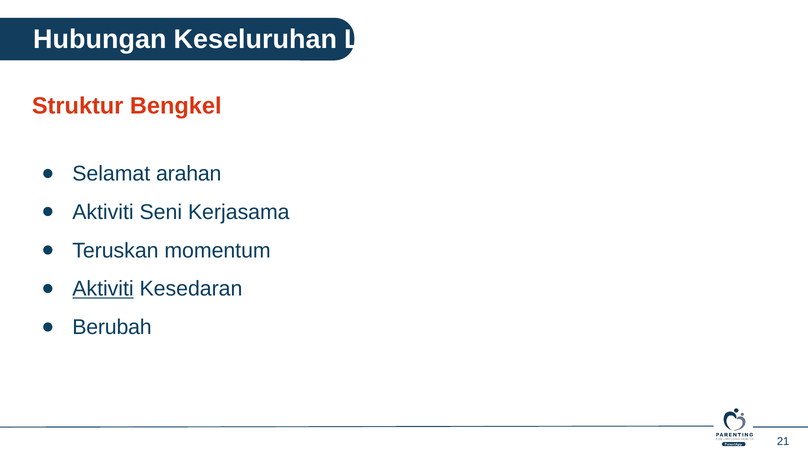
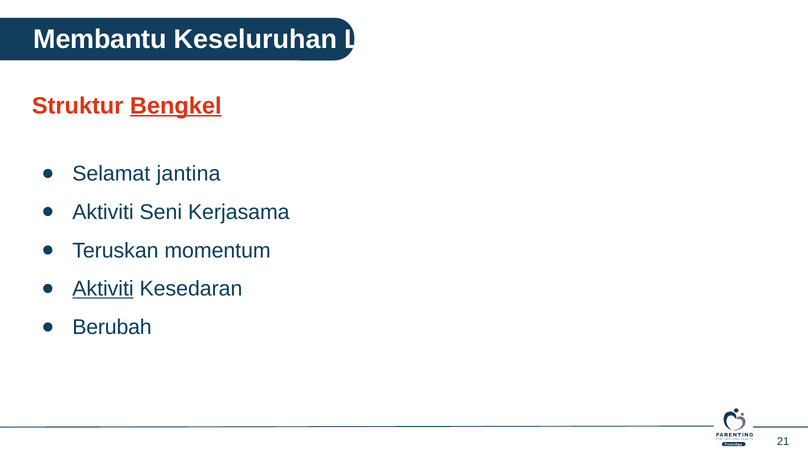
Hubungan: Hubungan -> Membantu (100, 40)
Bengkel underline: none -> present (176, 106)
arahan: arahan -> jantina (189, 174)
